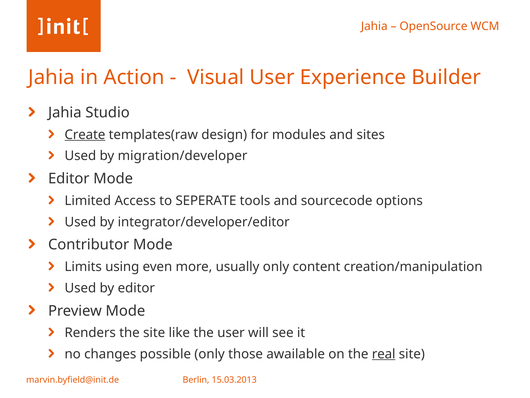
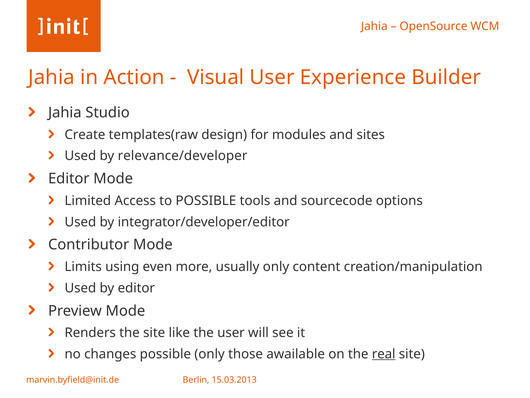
Create underline: present -> none (85, 135)
migration/developer: migration/developer -> relevance/developer (183, 156)
to SEPERATE: SEPERATE -> POSSIBLE (206, 200)
